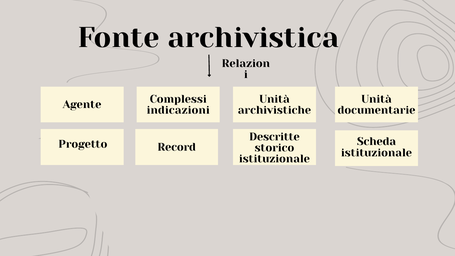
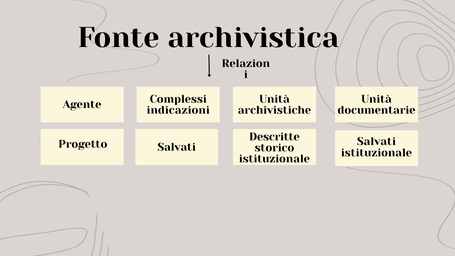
Scheda: Scheda -> Salvati (376, 142)
Record: Record -> Salvati (177, 147)
